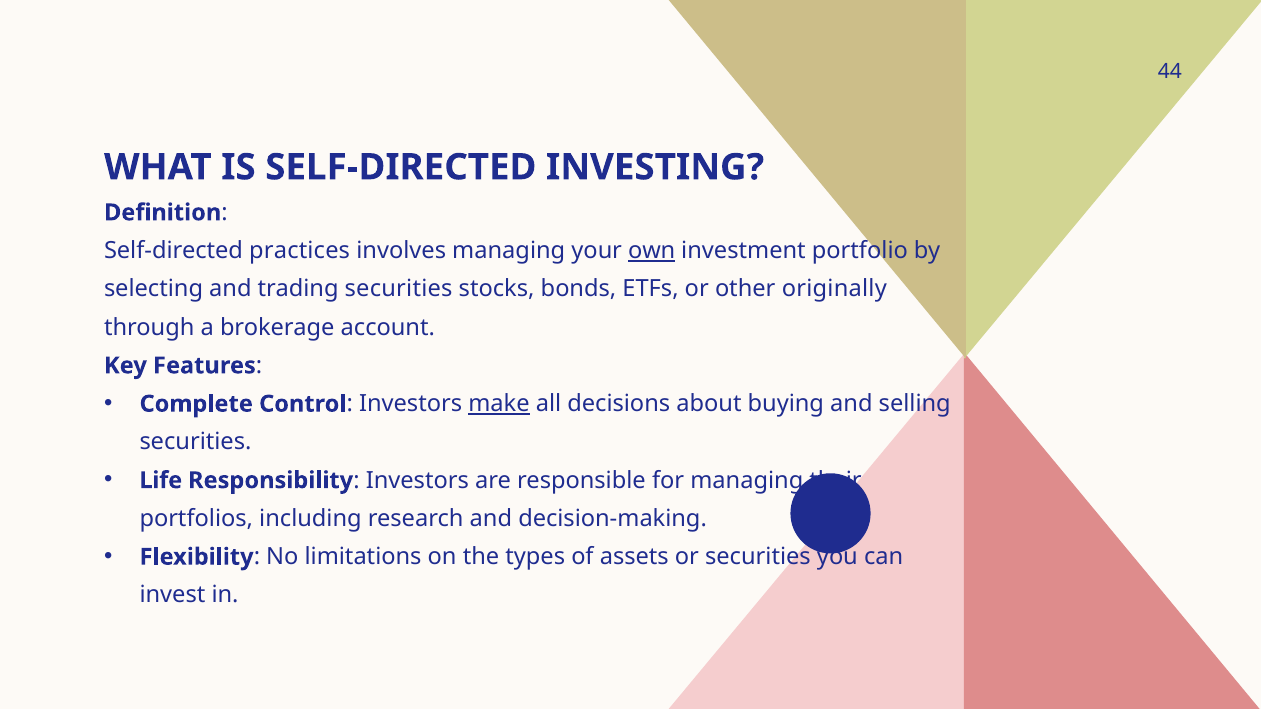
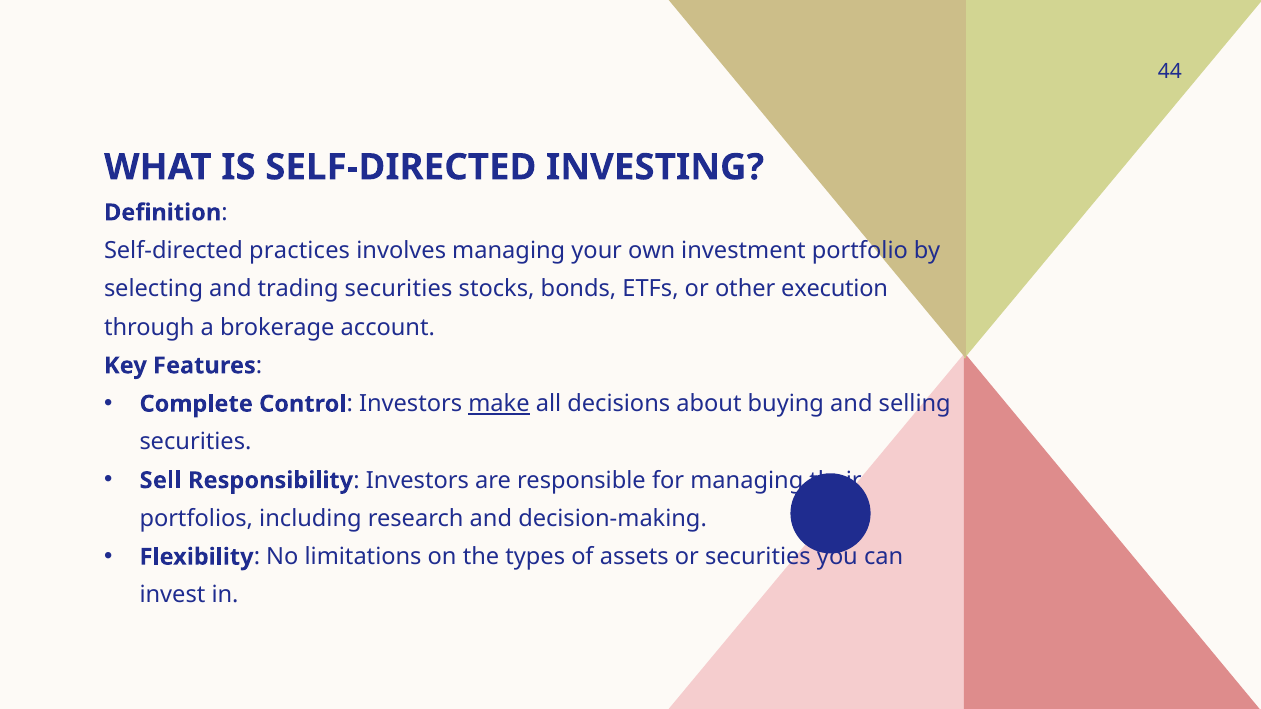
own underline: present -> none (652, 251)
originally: originally -> execution (835, 289)
Life: Life -> Sell (161, 481)
